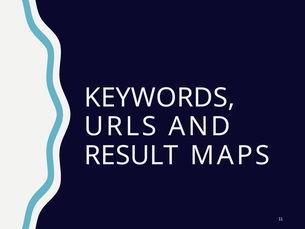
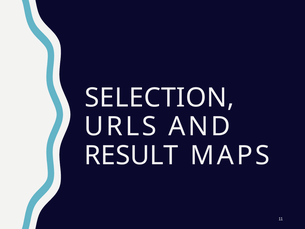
KEYWORDS: KEYWORDS -> SELECTION (159, 98)
